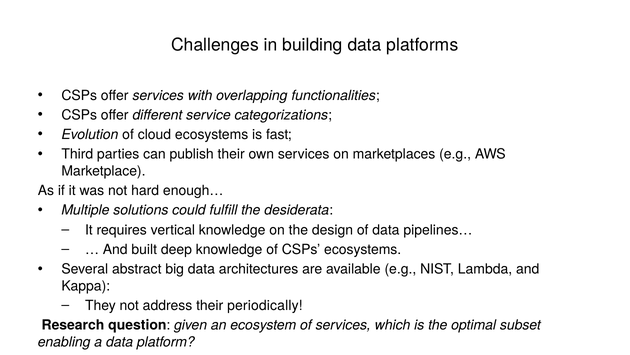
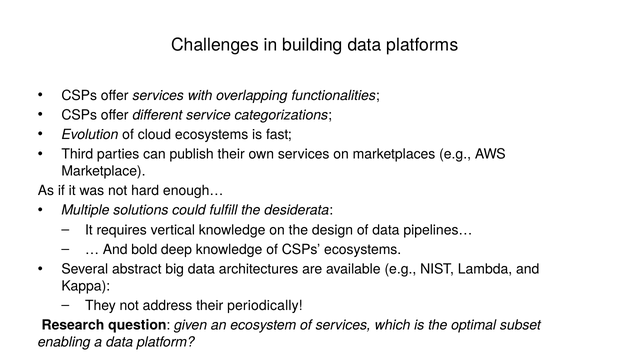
built: built -> bold (144, 249)
